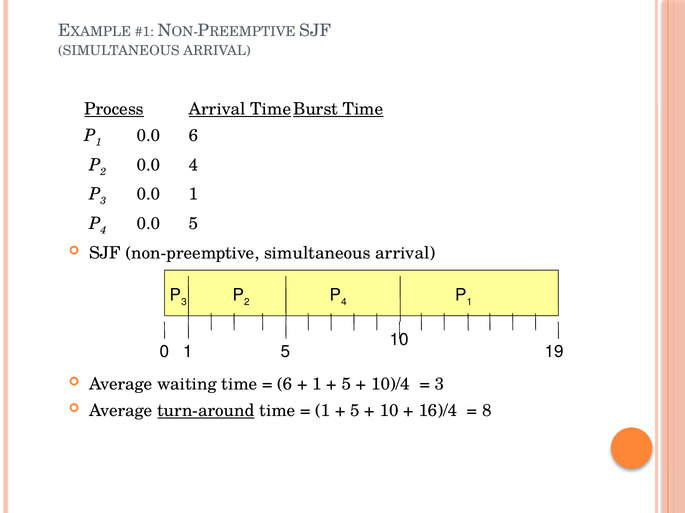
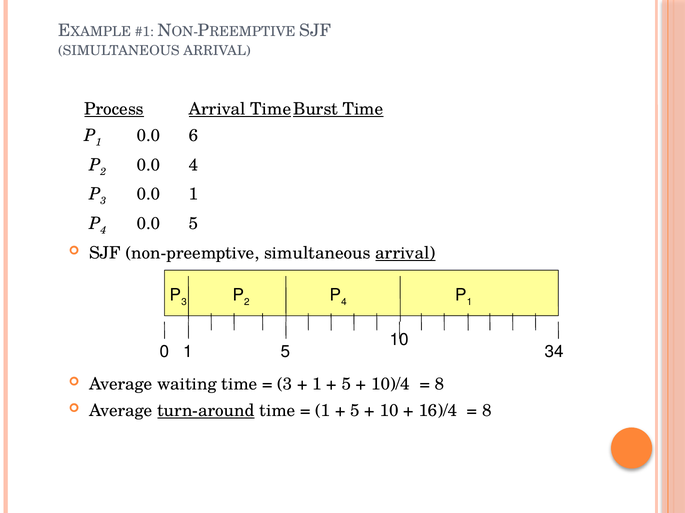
arrival underline: none -> present (405, 253)
19: 19 -> 34 (554, 352)
6: 6 -> 3 (285, 385)
3: 3 -> 8 (439, 385)
